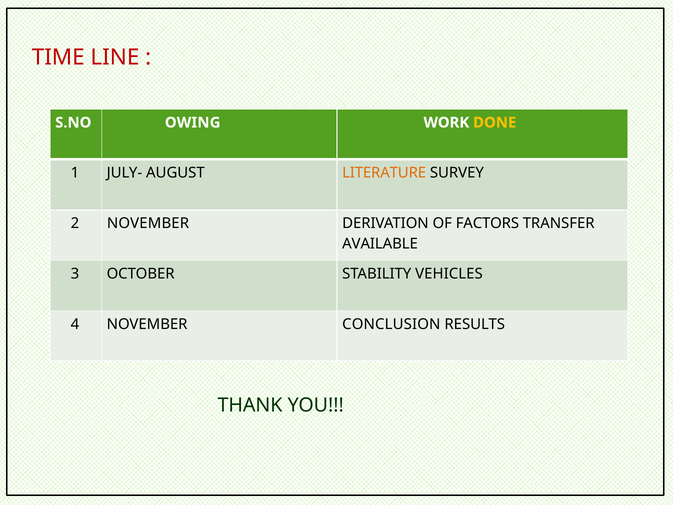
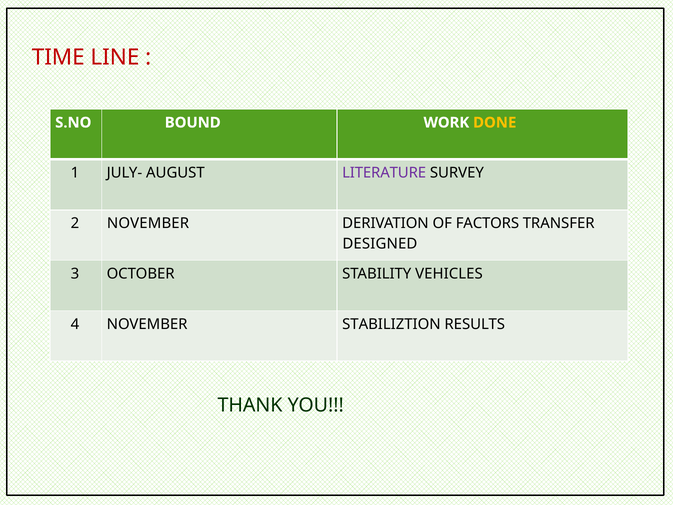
OWING: OWING -> BOUND (193, 123)
LITERATURE colour: orange -> purple (384, 173)
AVAILABLE: AVAILABLE -> DESIGNED (380, 244)
CONCLUSION: CONCLUSION -> STABILIZTION (391, 324)
